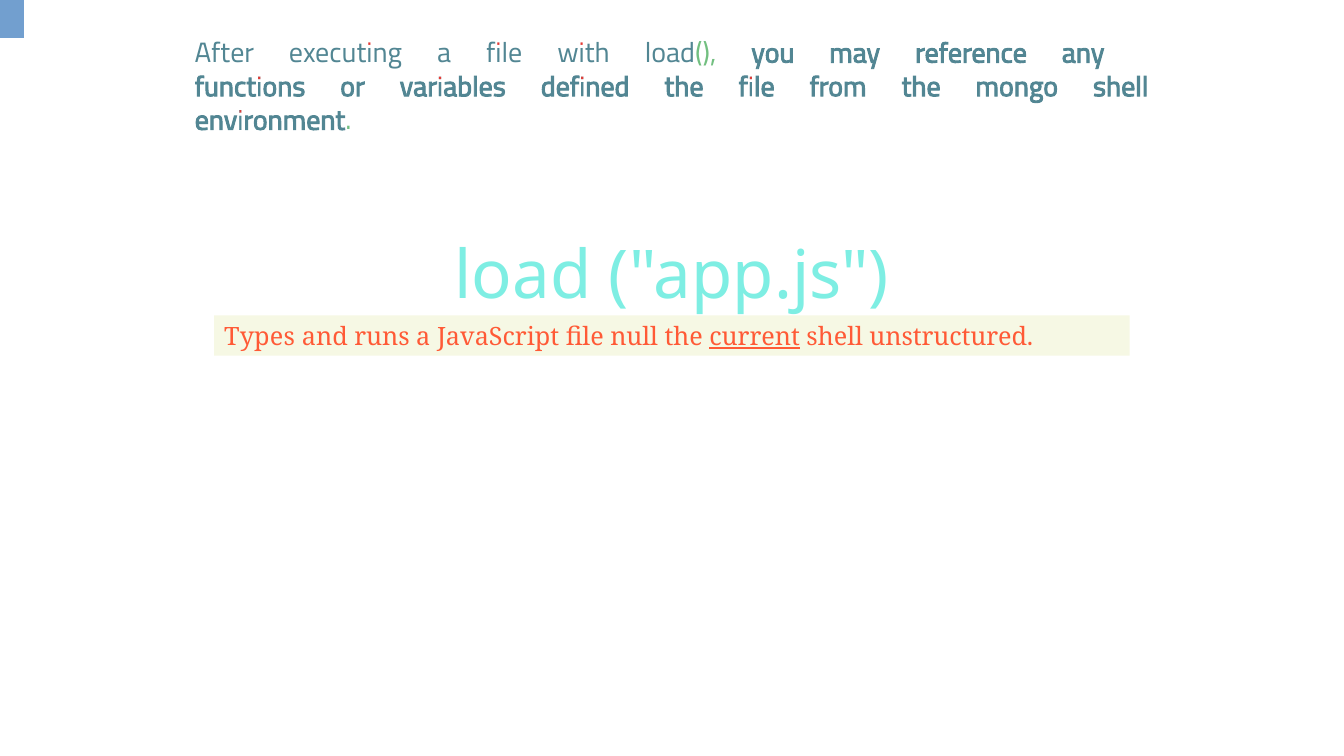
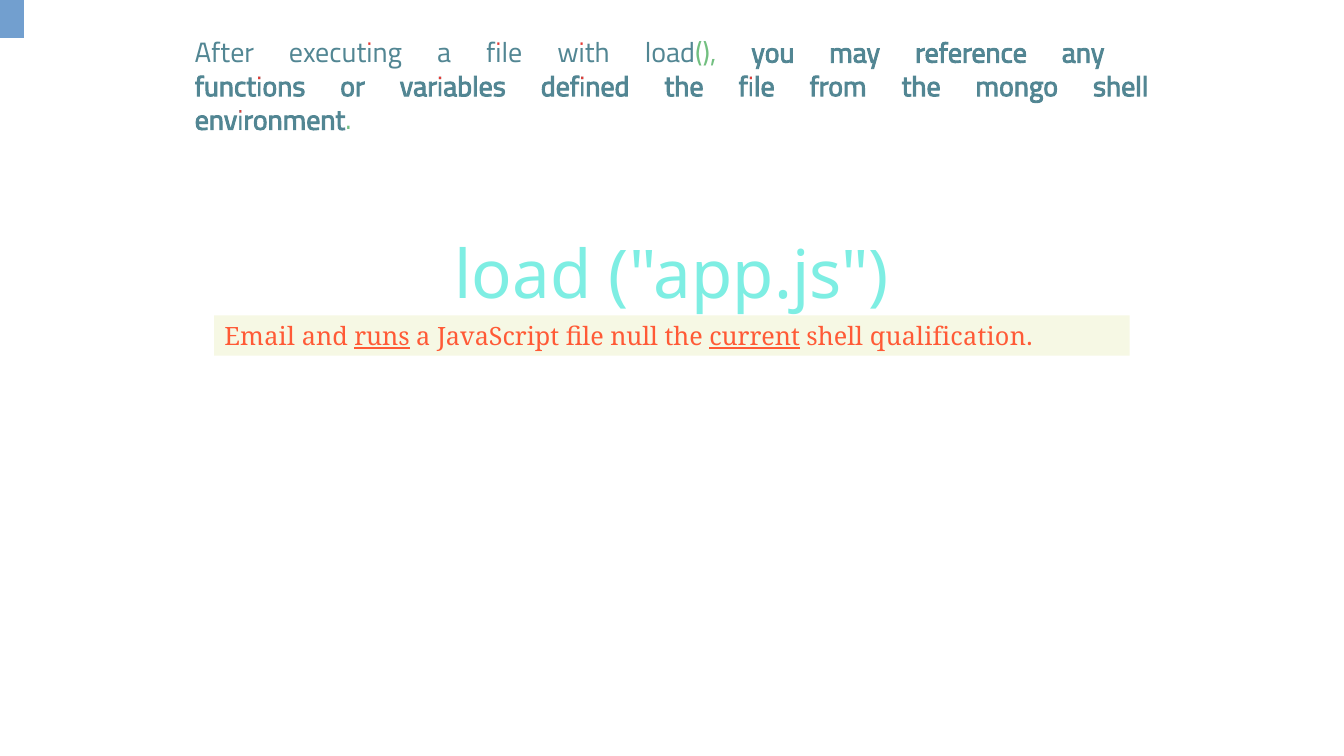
Types: Types -> Email (260, 337)
runs underline: none -> present (382, 337)
unstructured: unstructured -> qualification (951, 337)
